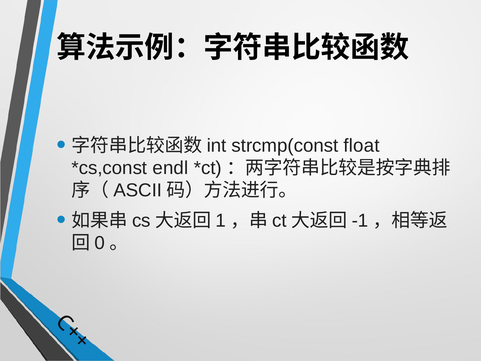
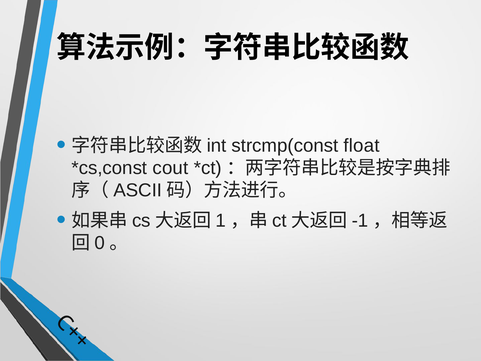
endl: endl -> cout (170, 168)
